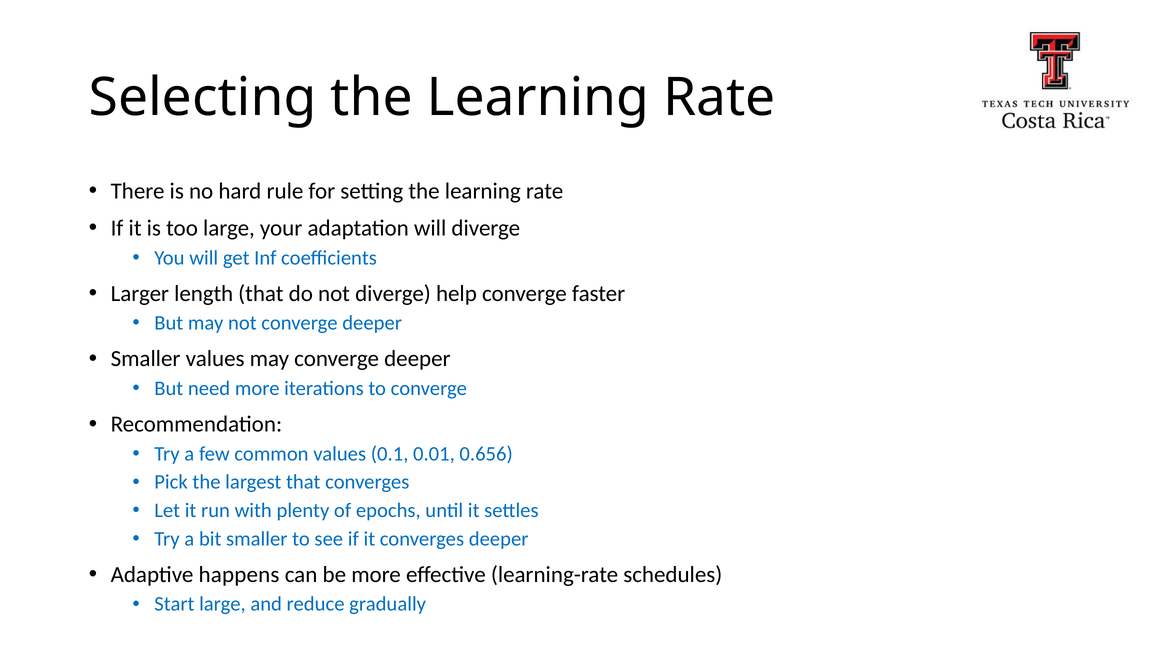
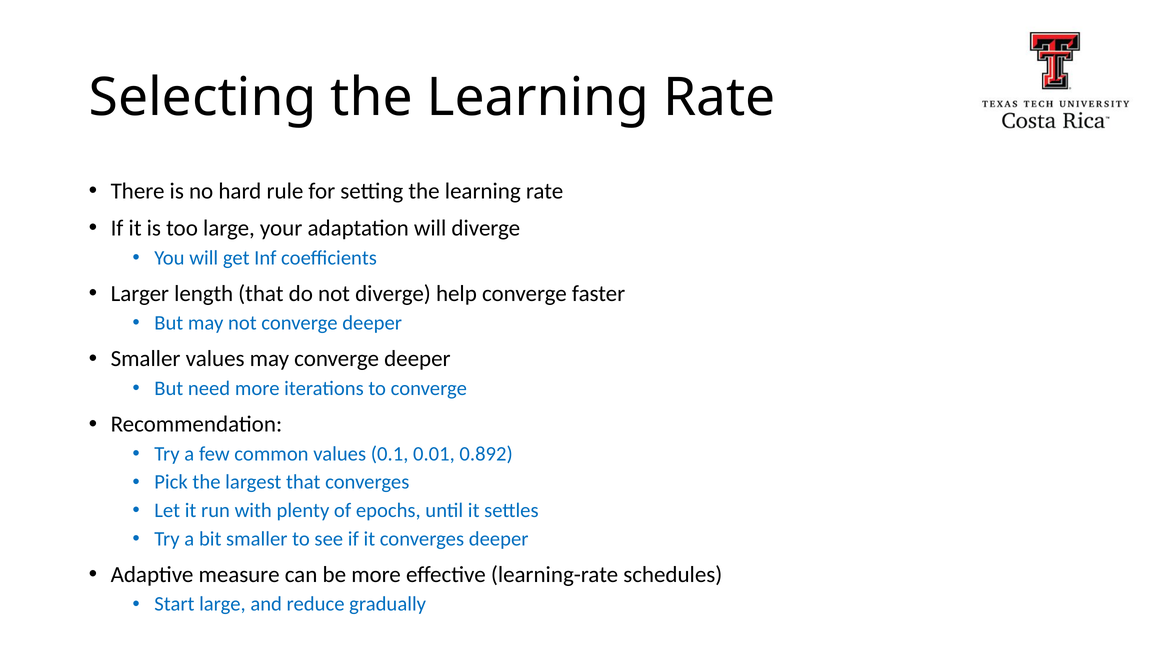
0.656: 0.656 -> 0.892 (486, 454)
happens: happens -> measure (239, 575)
